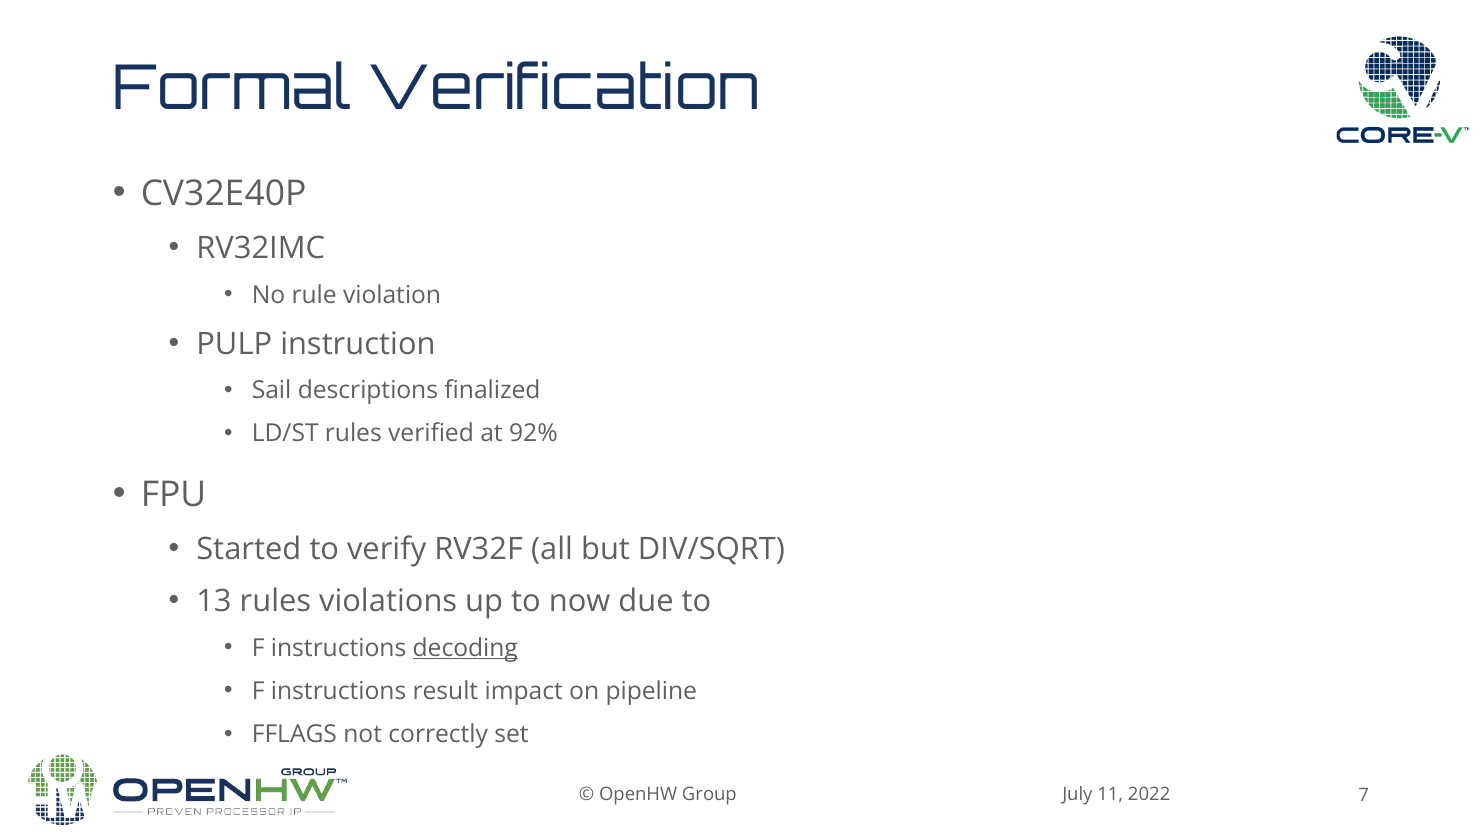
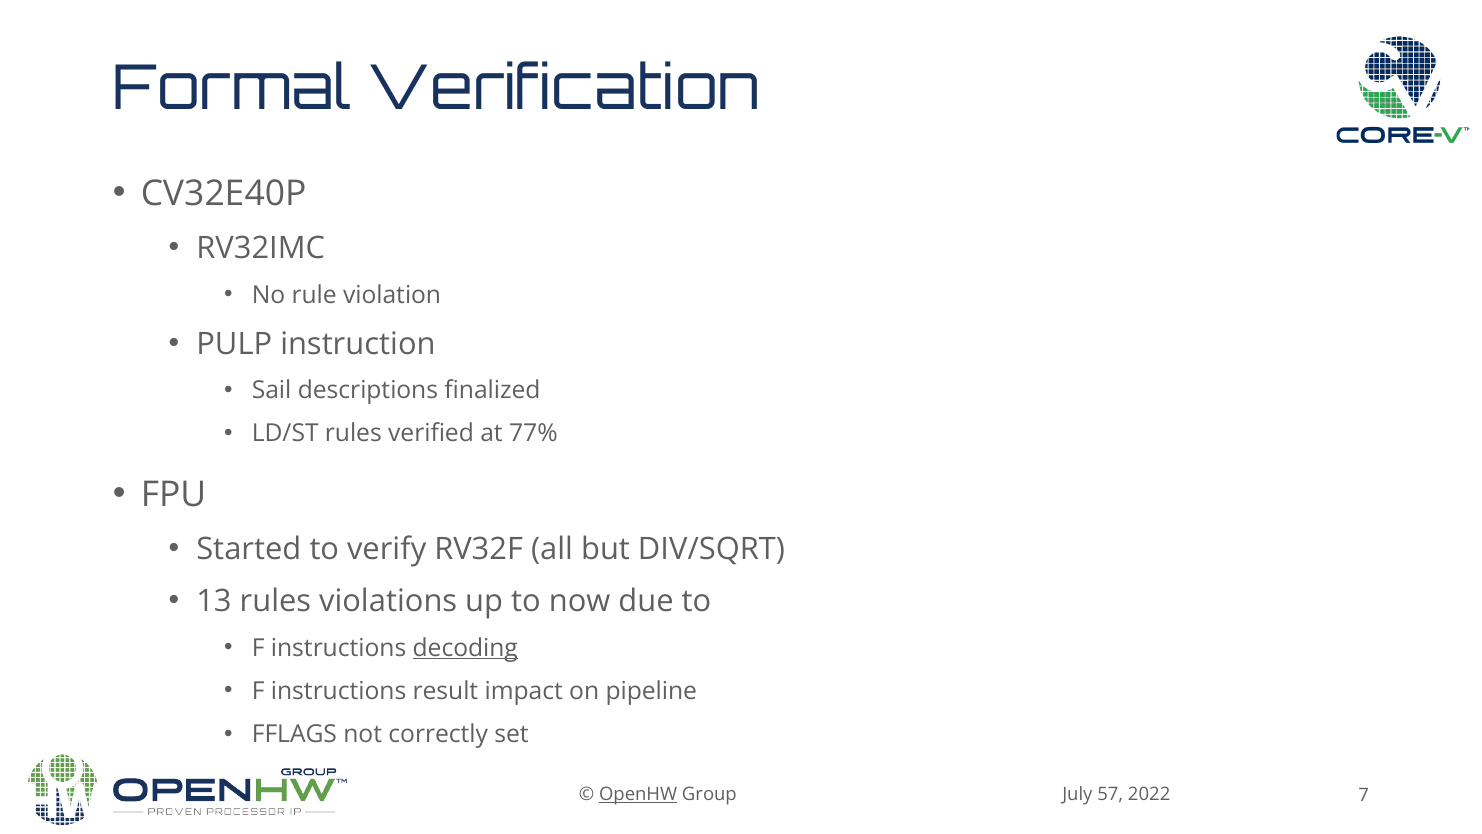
92%: 92% -> 77% (533, 434)
OpenHW underline: none -> present (638, 794)
11: 11 -> 57 (1110, 795)
